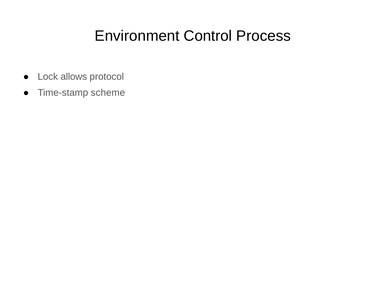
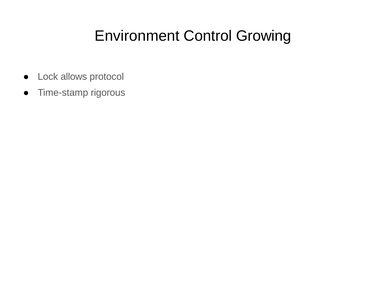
Process: Process -> Growing (264, 36)
scheme: scheme -> rigorous (108, 93)
